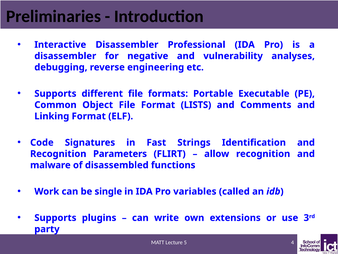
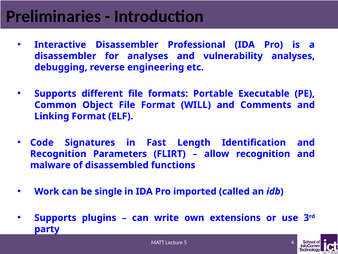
for negative: negative -> analyses (148, 56)
LISTS: LISTS -> WILL (196, 105)
Strings: Strings -> Length (194, 142)
variables: variables -> imported (195, 191)
